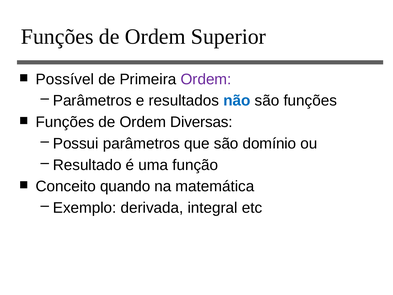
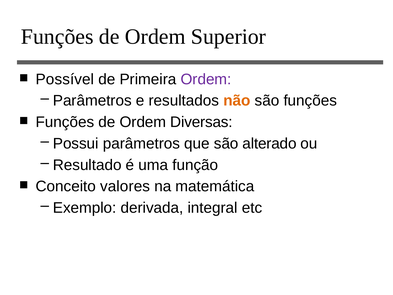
não colour: blue -> orange (237, 101)
domínio: domínio -> alterado (269, 143)
quando: quando -> valores (125, 186)
